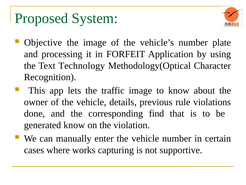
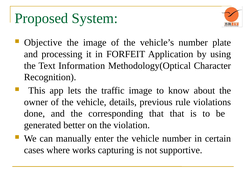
Technology: Technology -> Information (82, 65)
corresponding find: find -> that (156, 113)
generated know: know -> better (74, 125)
